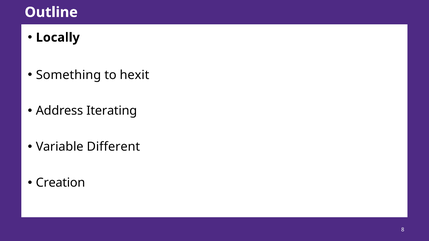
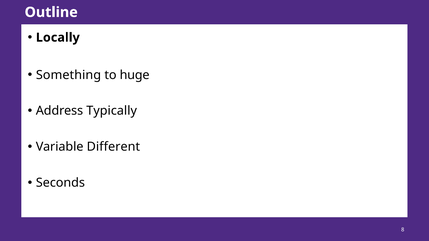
hexit: hexit -> huge (135, 75)
Iterating: Iterating -> Typically (112, 111)
Creation: Creation -> Seconds (60, 183)
